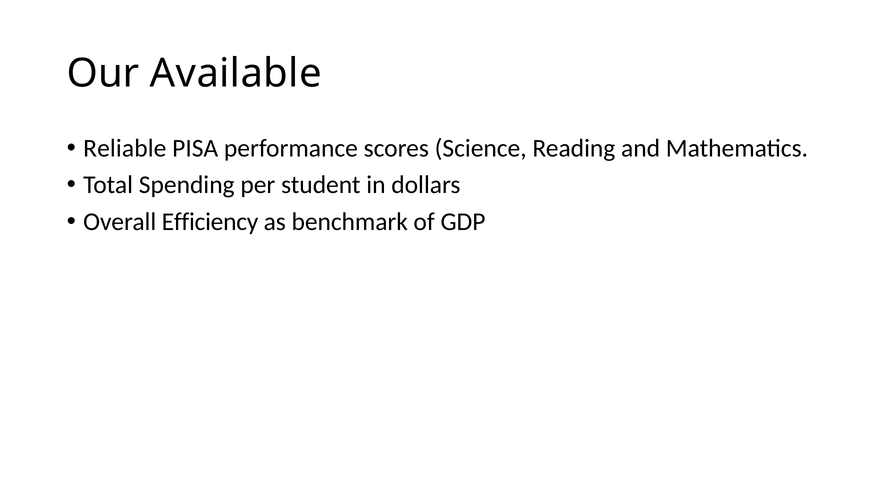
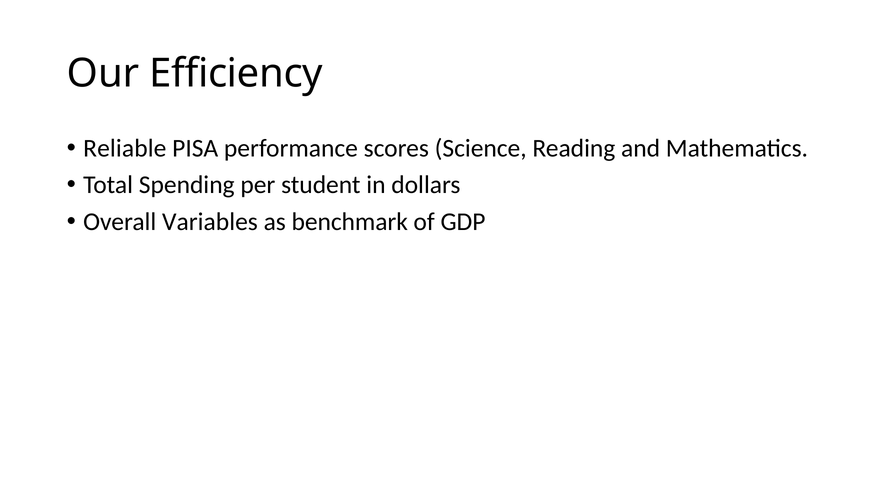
Available: Available -> Efficiency (236, 74)
Efficiency: Efficiency -> Variables (210, 222)
